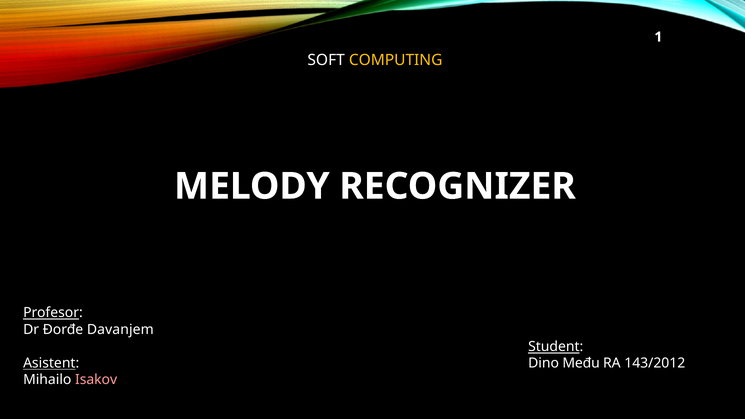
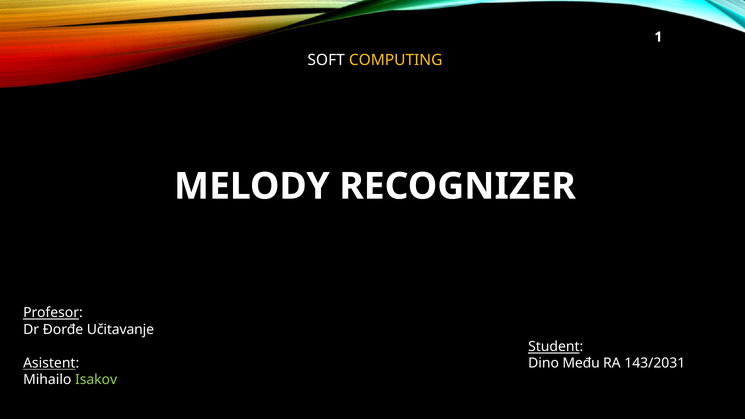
Davanjem: Davanjem -> Učitavanje (120, 330)
143/2012: 143/2012 -> 143/2031 (655, 363)
Isakov colour: pink -> light green (96, 380)
